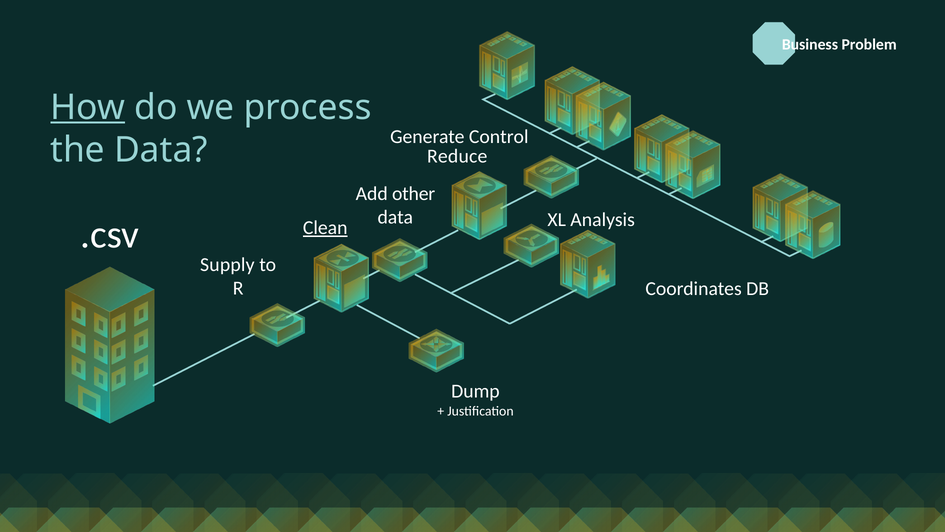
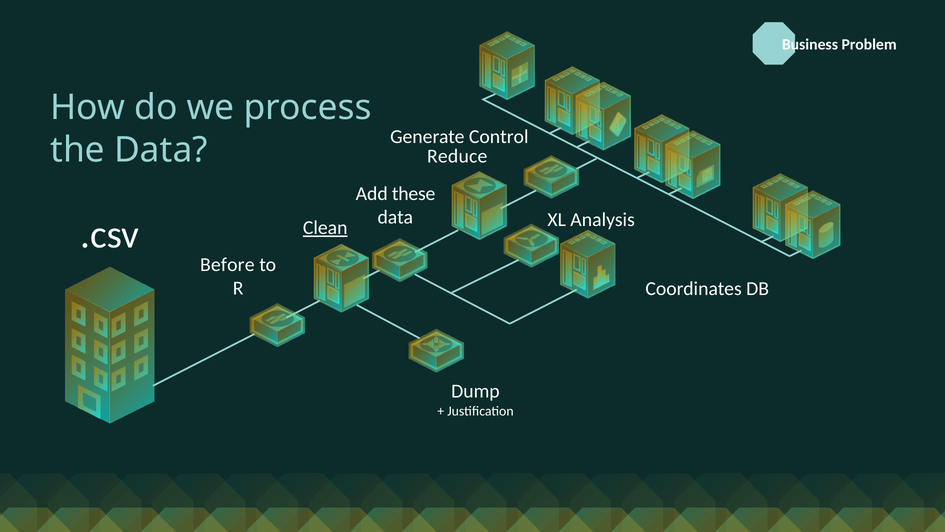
How underline: present -> none (88, 107)
other: other -> these (414, 194)
Supply: Supply -> Before (227, 265)
